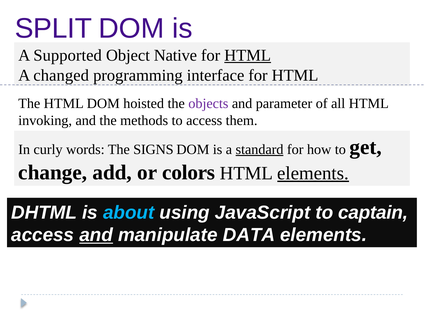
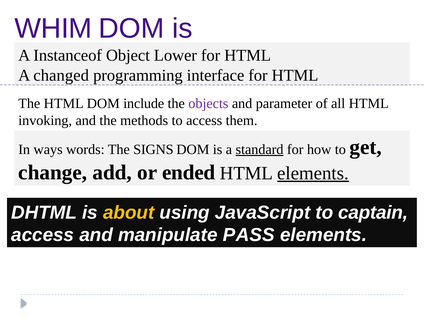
SPLIT: SPLIT -> WHIM (53, 28)
Supported: Supported -> Instanceof (68, 56)
Native: Native -> Lower (175, 56)
HTML underline: present -> none (248, 56)
hoisted: hoisted -> include (144, 103)
curly: curly -> ways (48, 149)
colors: colors -> ended (189, 172)
about colour: light blue -> yellow (129, 212)
and underline: present -> none (96, 235)
DATA: DATA -> PASS (249, 235)
